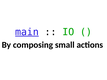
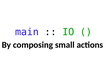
main underline: present -> none (27, 32)
